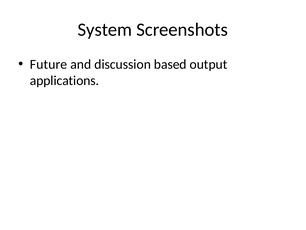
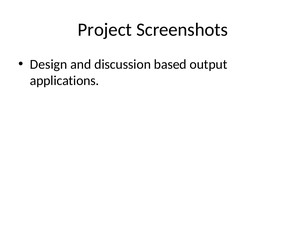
System: System -> Project (105, 30)
Future: Future -> Design (49, 64)
